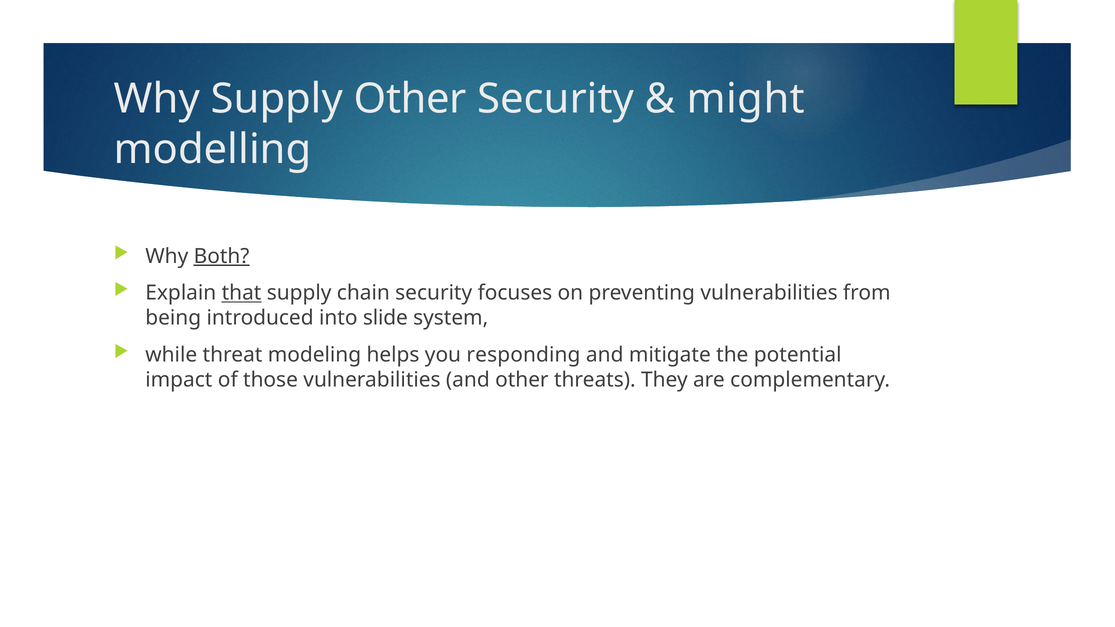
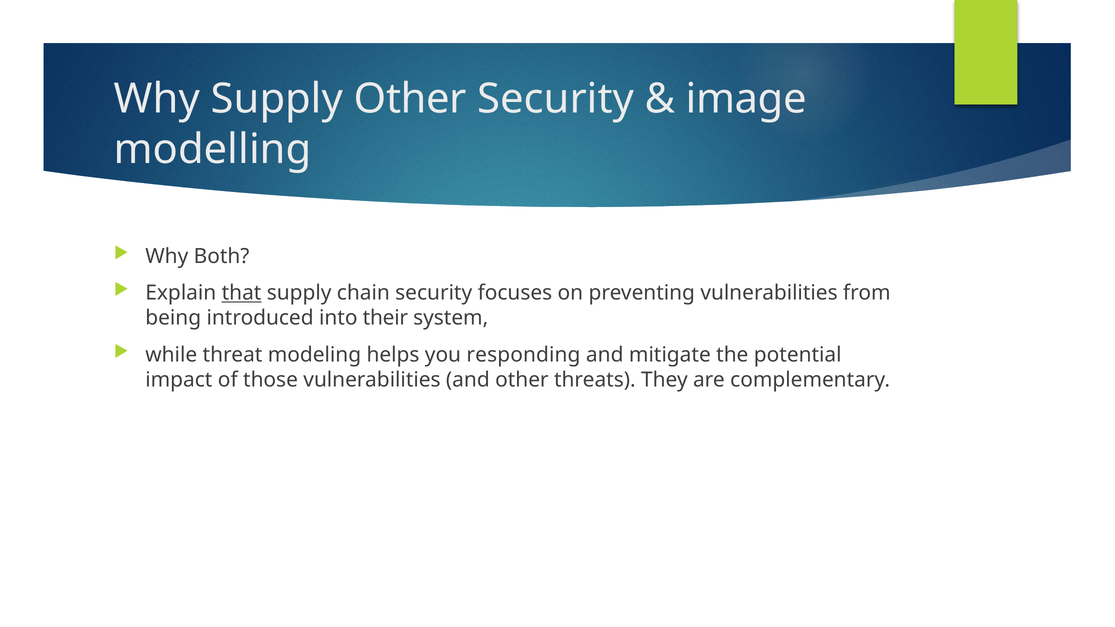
might: might -> image (746, 99)
Both underline: present -> none (222, 256)
slide: slide -> their (385, 318)
